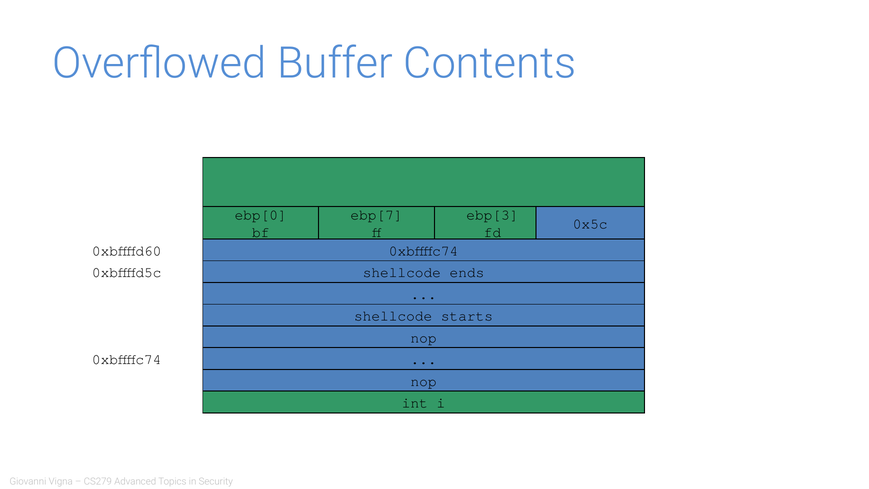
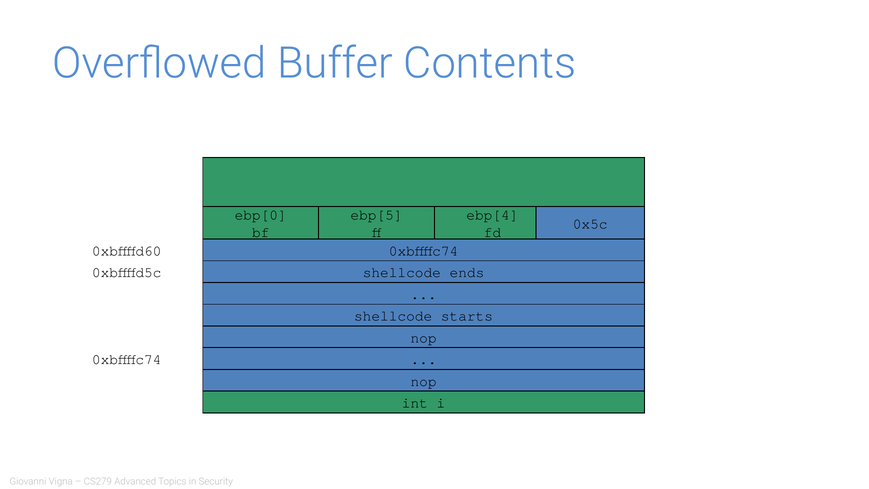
ebp[7: ebp[7 -> ebp[5 (377, 215)
ebp[3: ebp[3 -> ebp[4 (492, 215)
